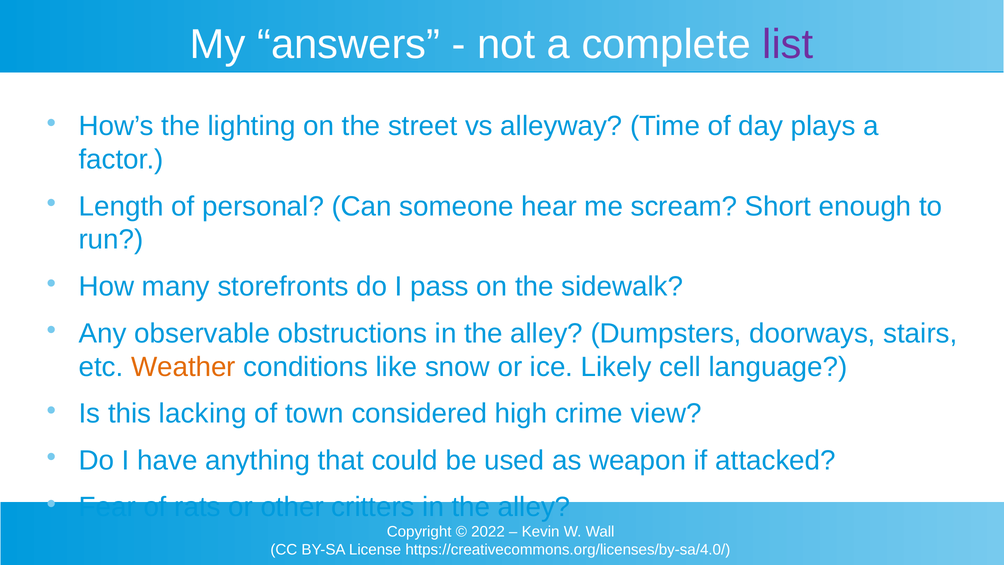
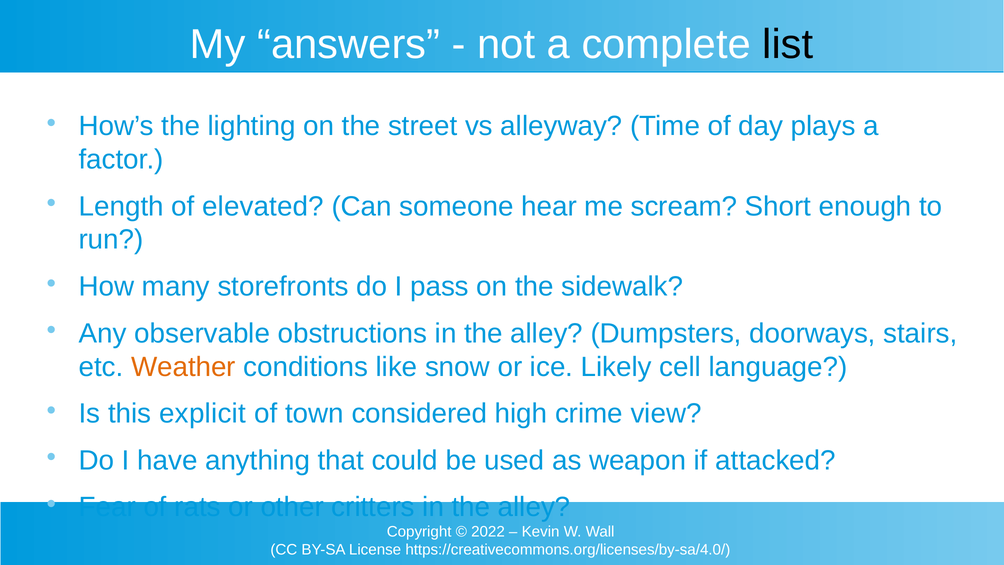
list colour: purple -> black (788, 45)
personal: personal -> elevated (263, 206)
lacking: lacking -> explicit (203, 413)
